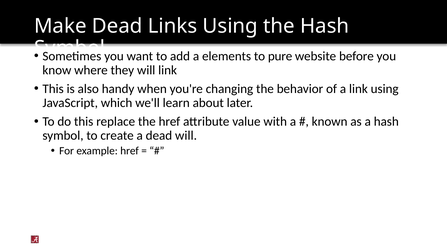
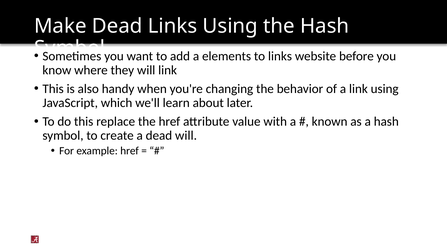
to pure: pure -> links (280, 56)
